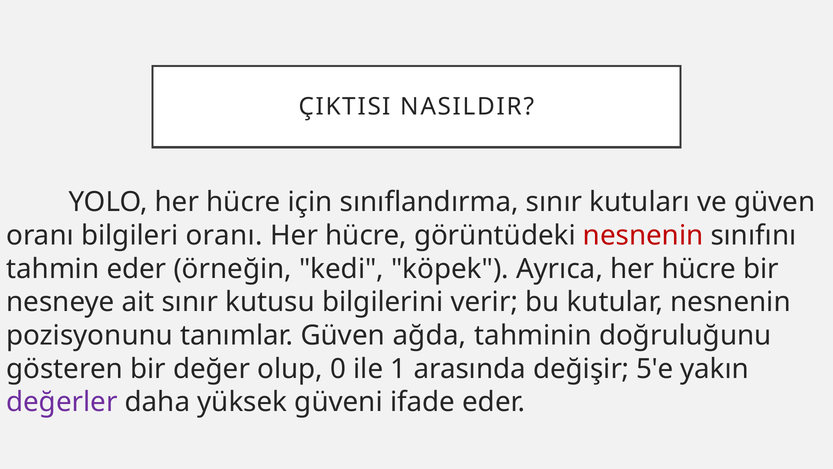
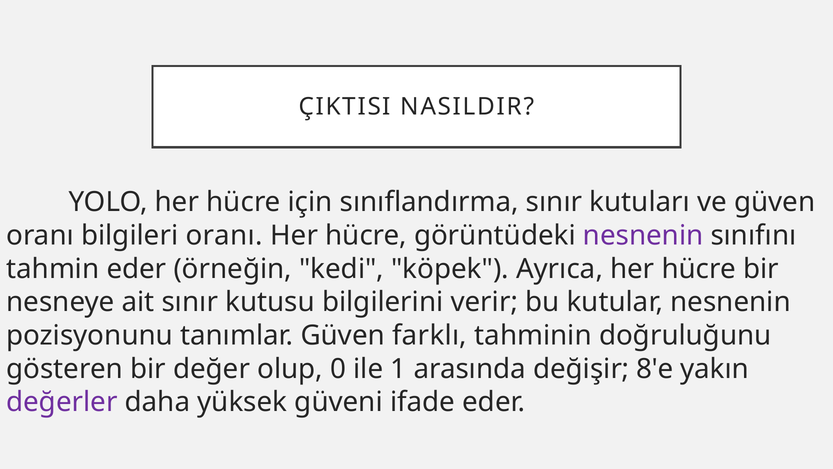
nesnenin colour: red -> purple (643, 235)
ağda: ağda -> farklı (430, 335)
5'e: 5'e -> 8'e (655, 369)
